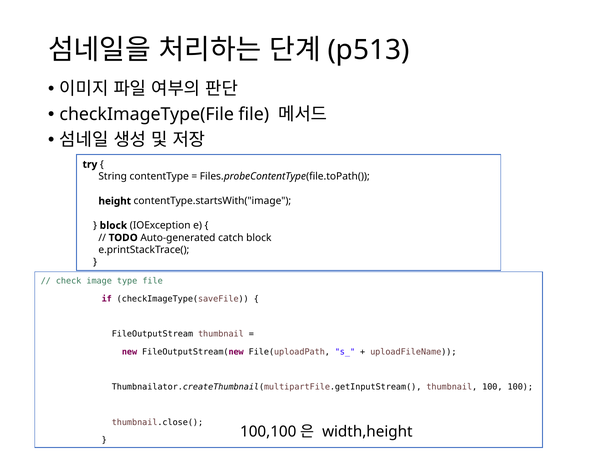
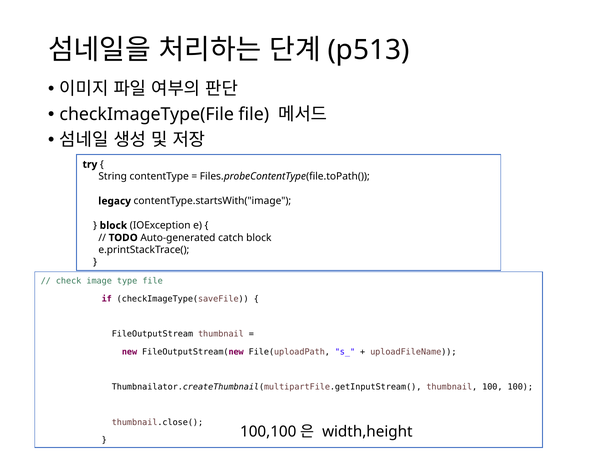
height: height -> legacy (115, 201)
